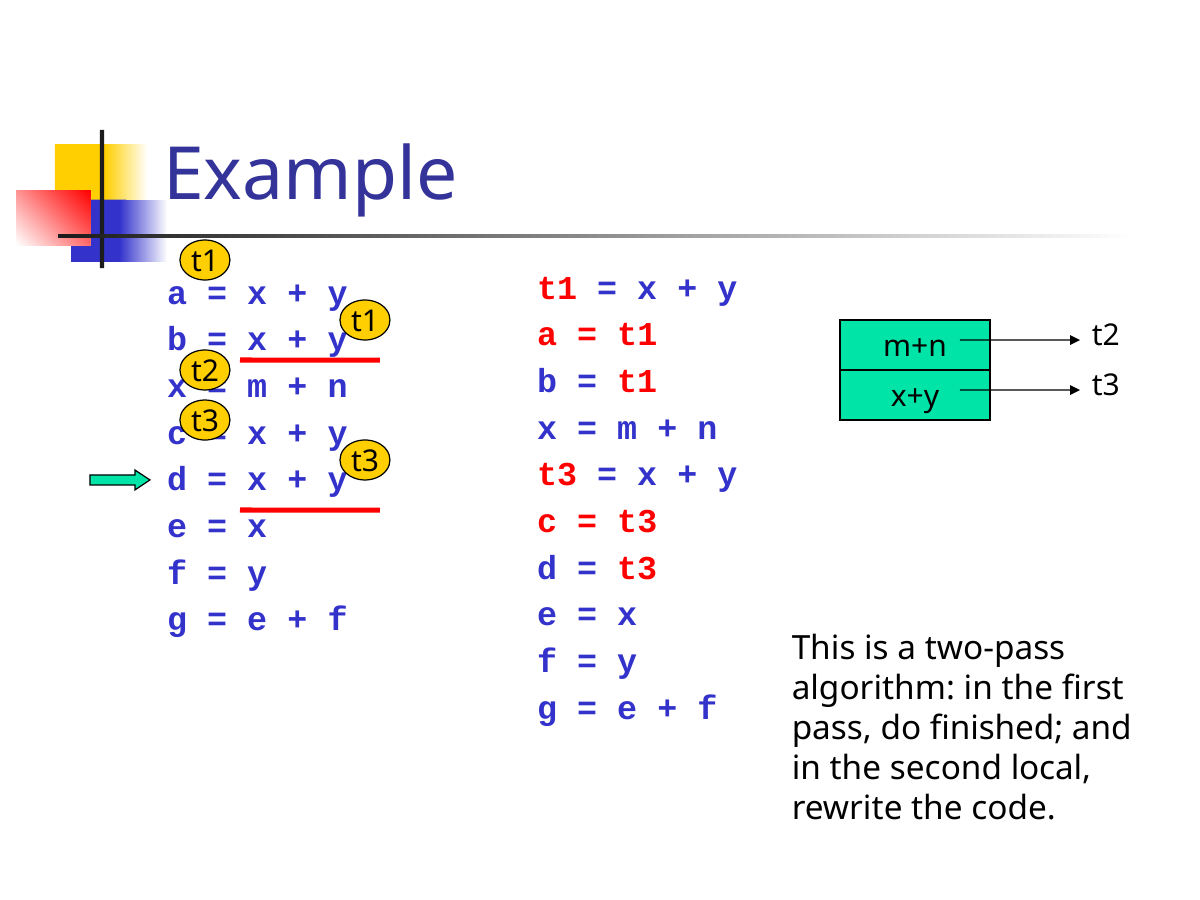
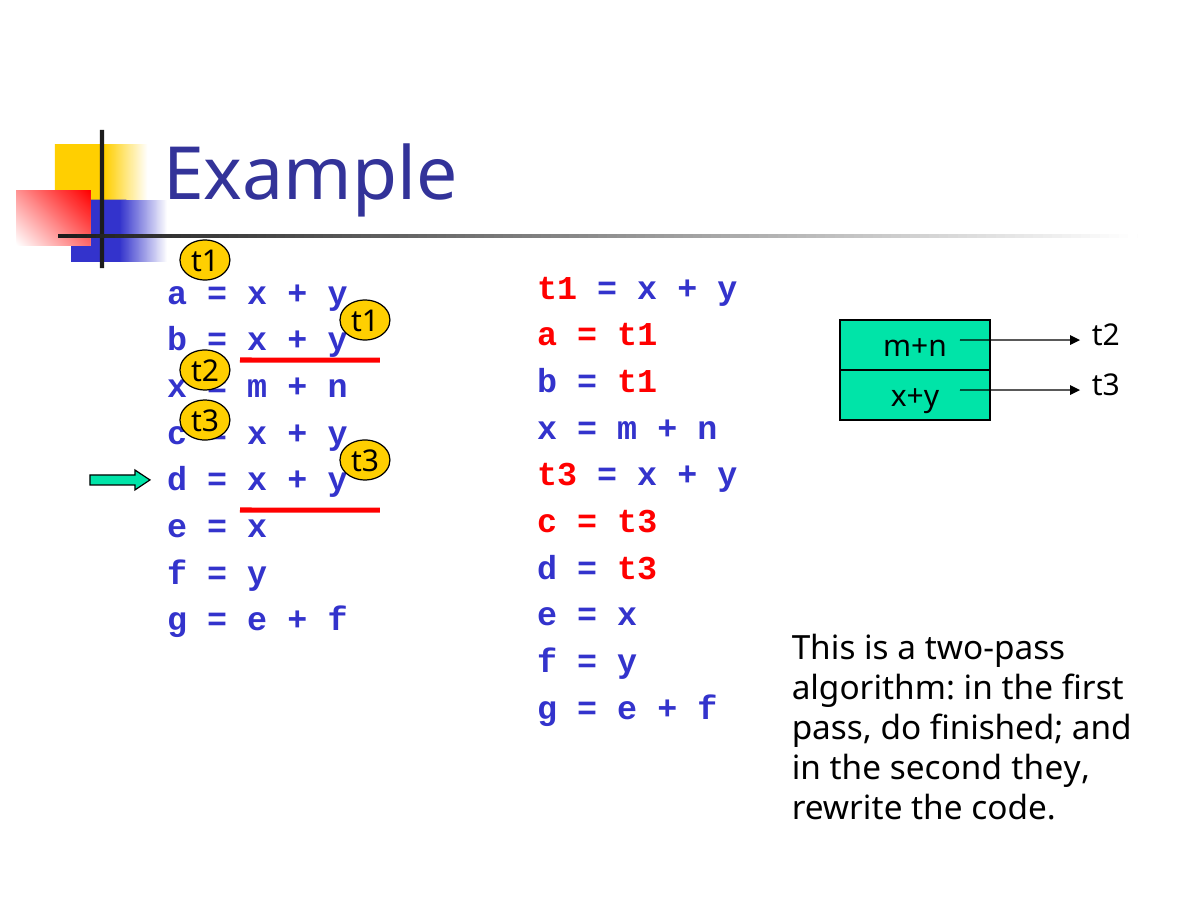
local: local -> they (1051, 768)
